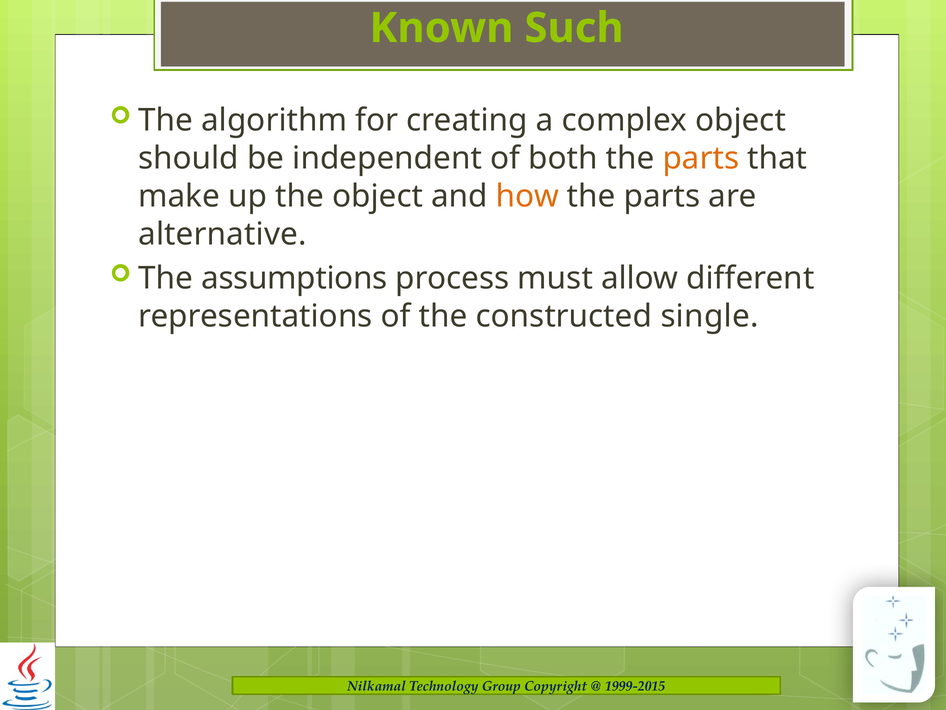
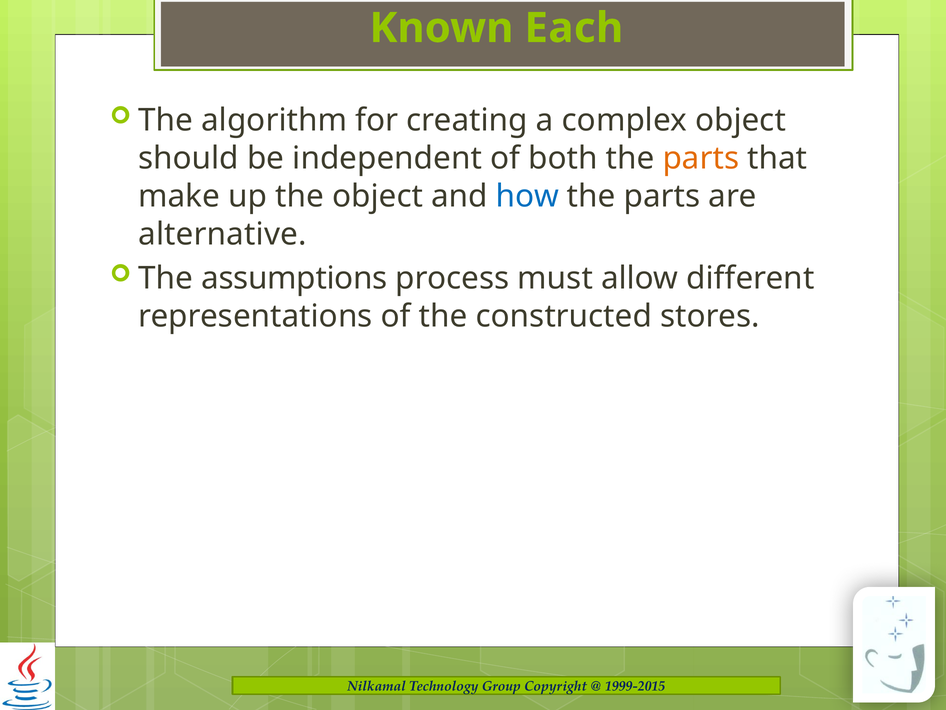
Such: Such -> Each (574, 28)
how colour: orange -> blue (527, 196)
single: single -> stores (710, 316)
